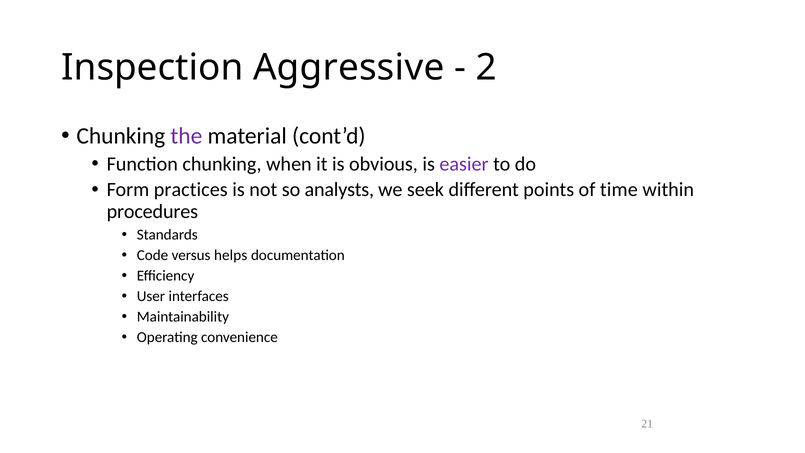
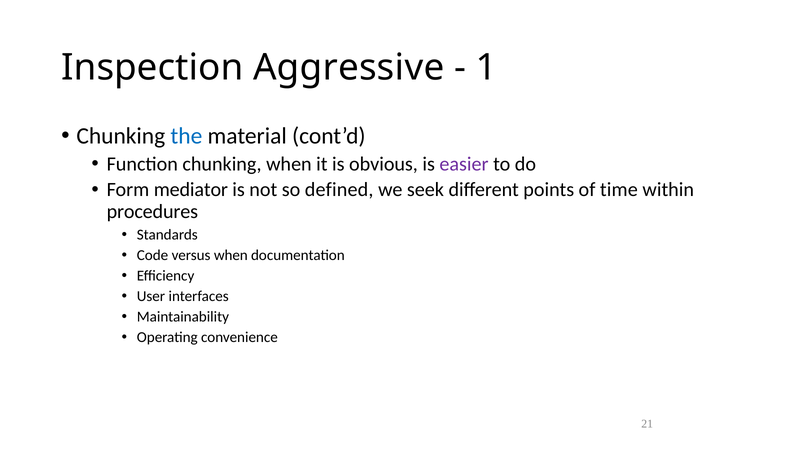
2: 2 -> 1 (486, 68)
the colour: purple -> blue (186, 136)
practices: practices -> mediator (191, 190)
analysts: analysts -> defined (339, 190)
versus helps: helps -> when (231, 255)
